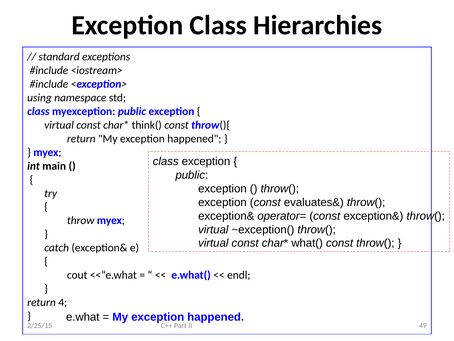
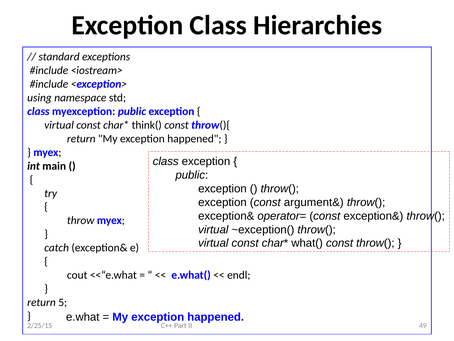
evaluates&: evaluates& -> argument& (314, 202)
4: 4 -> 5 (63, 302)
